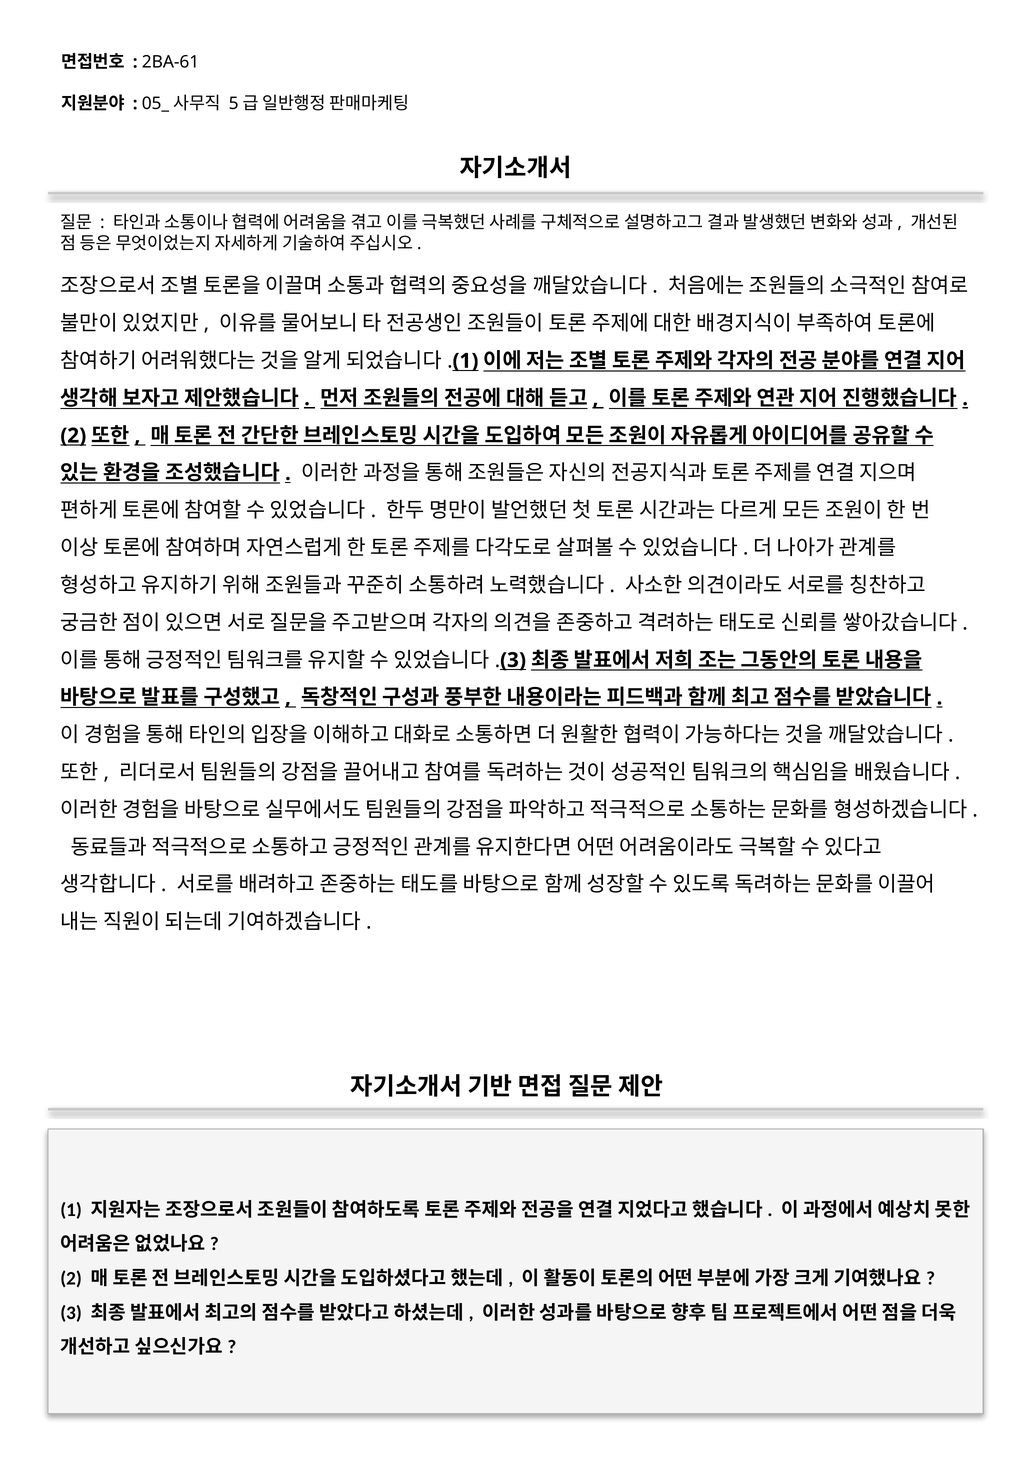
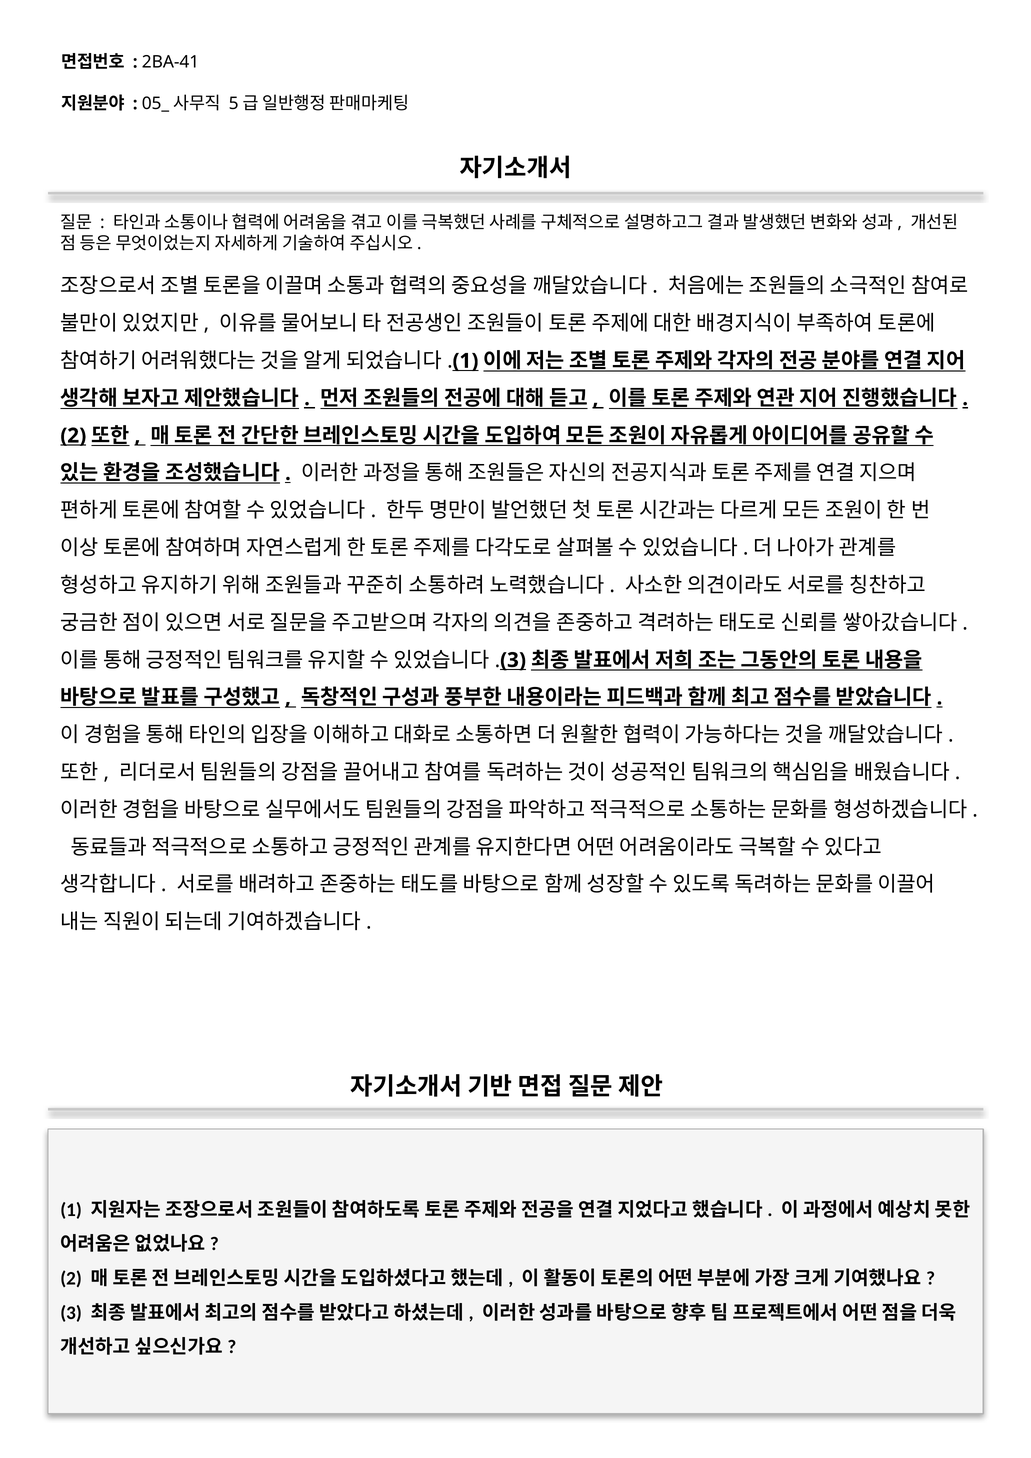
2BA-61: 2BA-61 -> 2BA-41 (171, 62)
